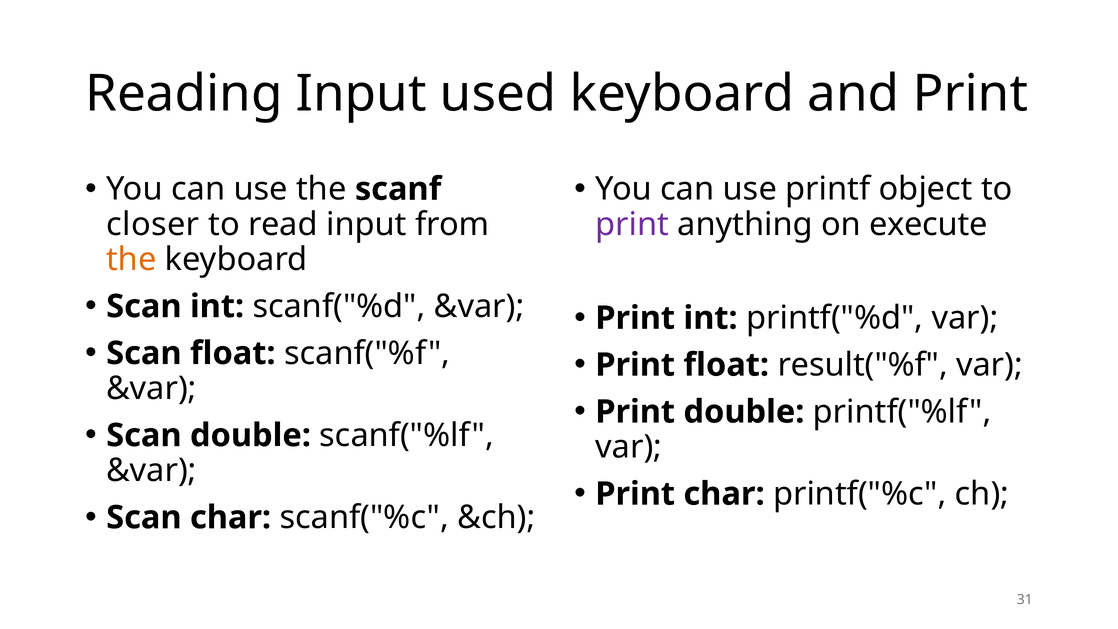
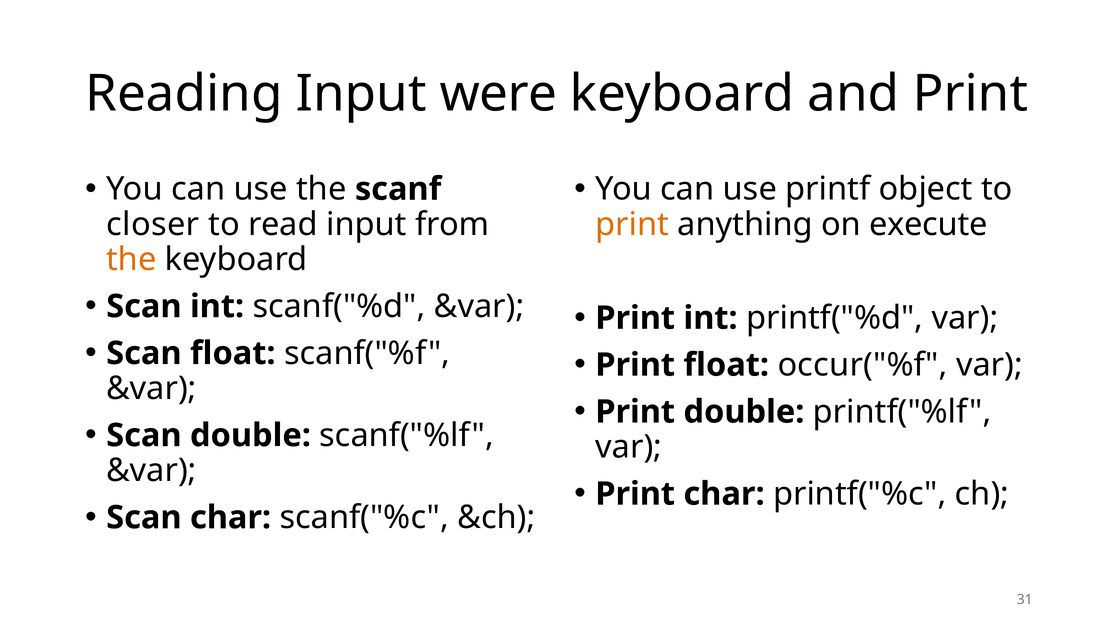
used: used -> were (498, 94)
print colour: purple -> orange (632, 224)
result("%f: result("%f -> occur("%f (863, 365)
